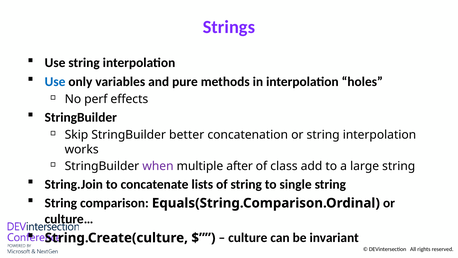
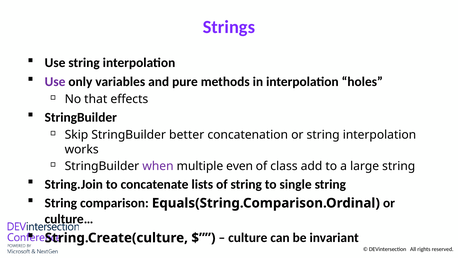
Use colour: blue -> purple (55, 81)
perf: perf -> that (96, 99)
after: after -> even (240, 166)
